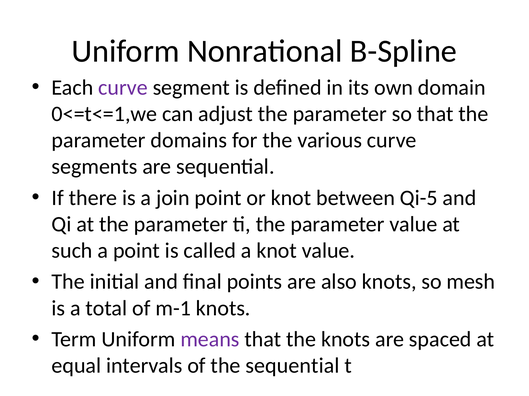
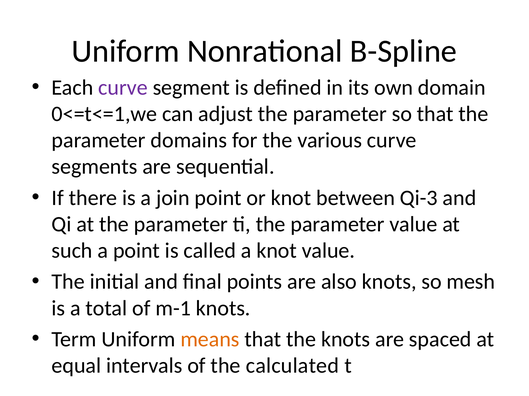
Qi-5: Qi-5 -> Qi-3 (419, 198)
means colour: purple -> orange (210, 340)
the sequential: sequential -> calculated (292, 366)
